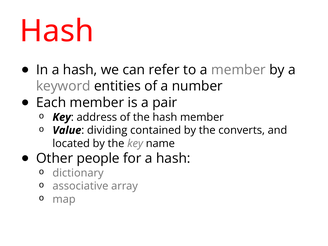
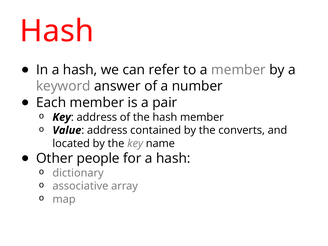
entities: entities -> answer (117, 86)
Value dividing: dividing -> address (107, 130)
